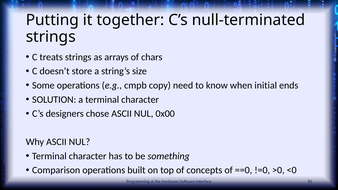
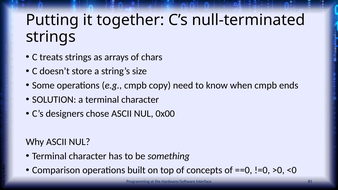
when initial: initial -> cmpb (266, 85)
